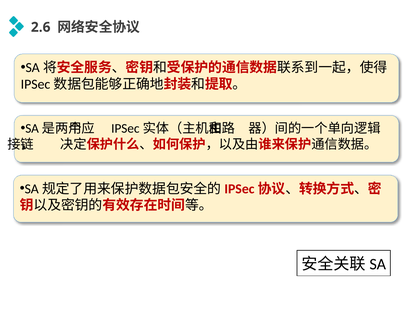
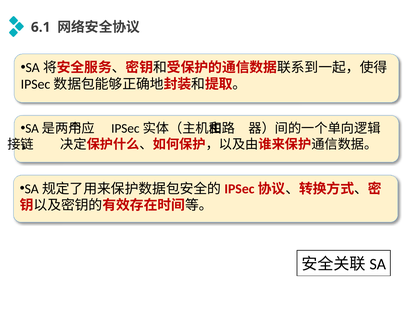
2.6: 2.6 -> 6.1 (41, 27)
